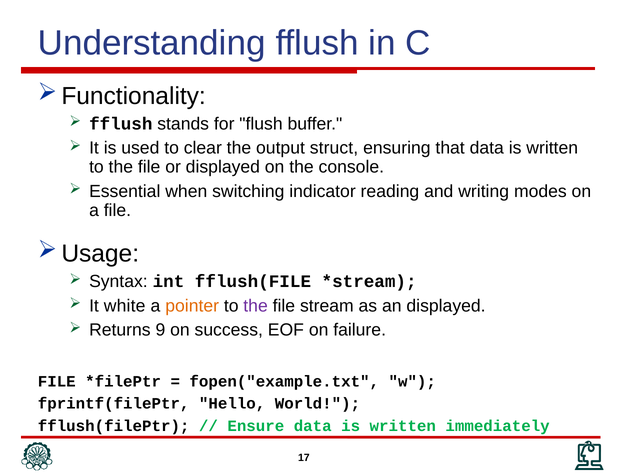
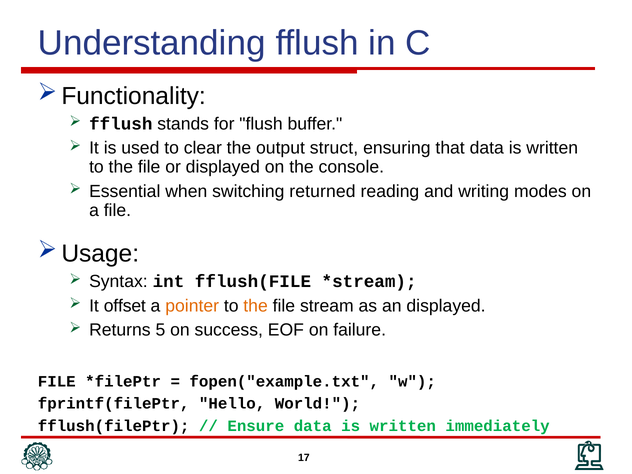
indicator: indicator -> returned (322, 191)
white: white -> offset (125, 306)
the colour: purple -> orange (256, 306)
9: 9 -> 5 (160, 330)
